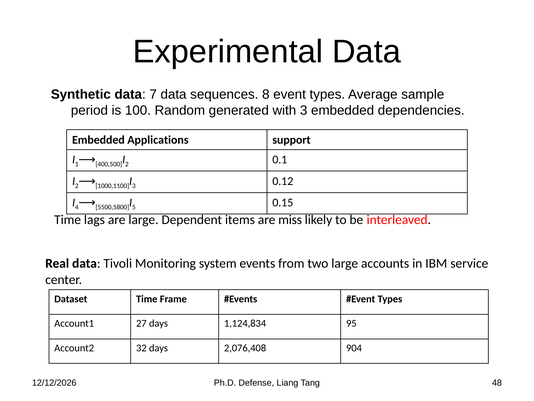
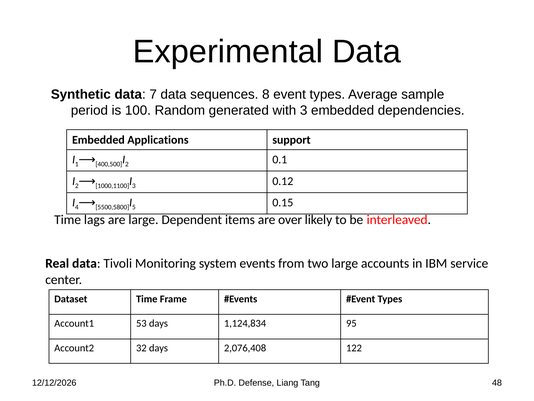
miss: miss -> over (290, 219)
27: 27 -> 53 (141, 323)
904: 904 -> 122 (354, 348)
